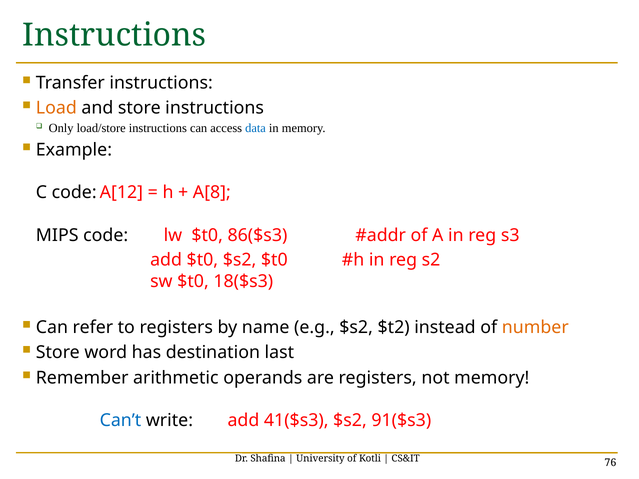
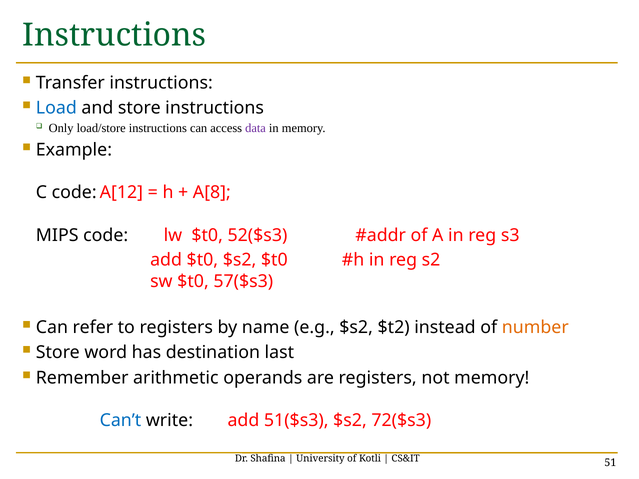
Load colour: orange -> blue (56, 108)
data colour: blue -> purple (256, 128)
86($s3: 86($s3 -> 52($s3 (257, 235)
18($s3: 18($s3 -> 57($s3 (243, 282)
41($s3: 41($s3 -> 51($s3 (296, 421)
91($s3: 91($s3 -> 72($s3 (401, 421)
76: 76 -> 51 (610, 463)
